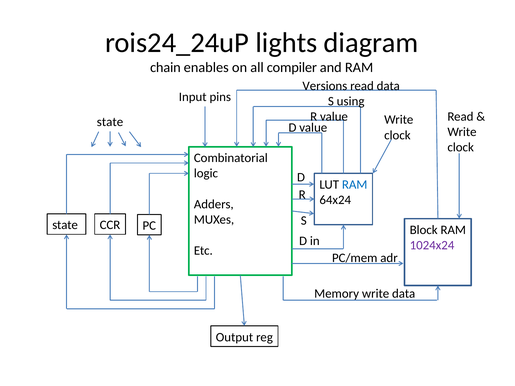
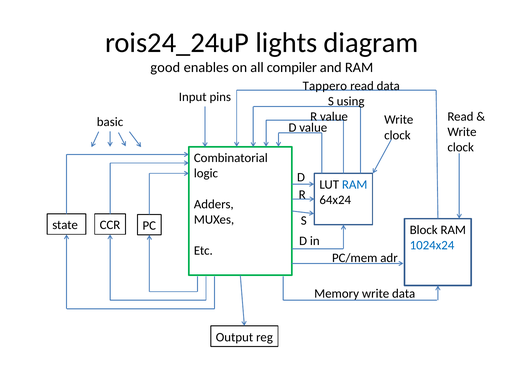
chain: chain -> good (165, 68)
Versions: Versions -> Tappero (325, 86)
state: state -> basic (110, 122)
1024x24 colour: purple -> blue (432, 245)
